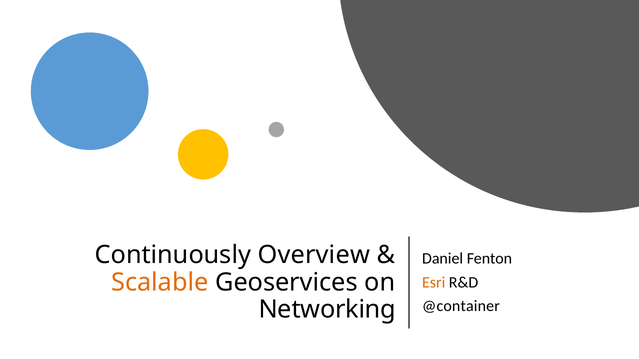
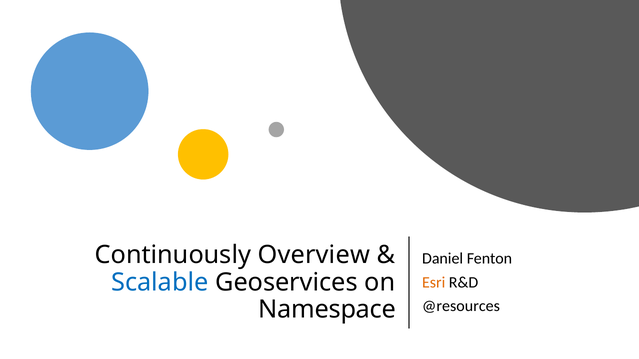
Scalable colour: orange -> blue (160, 283)
@container: @container -> @resources (461, 307)
Networking: Networking -> Namespace (327, 310)
